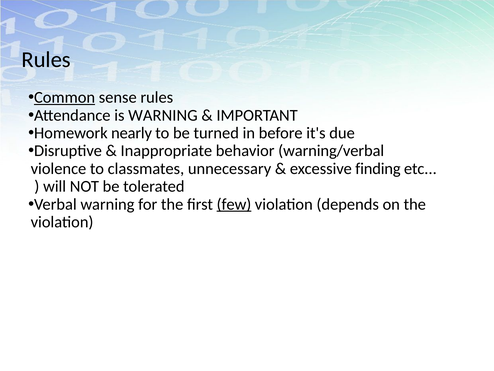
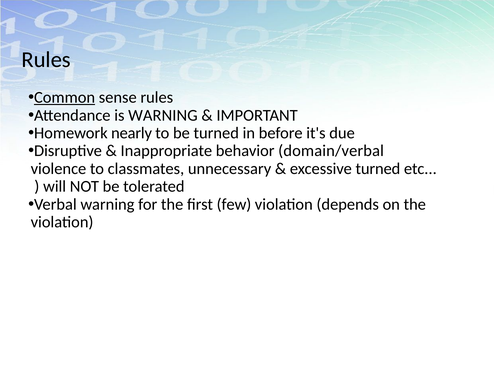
warning/verbal: warning/verbal -> domain/verbal (331, 151)
excessive finding: finding -> turned (378, 168)
few underline: present -> none (234, 204)
